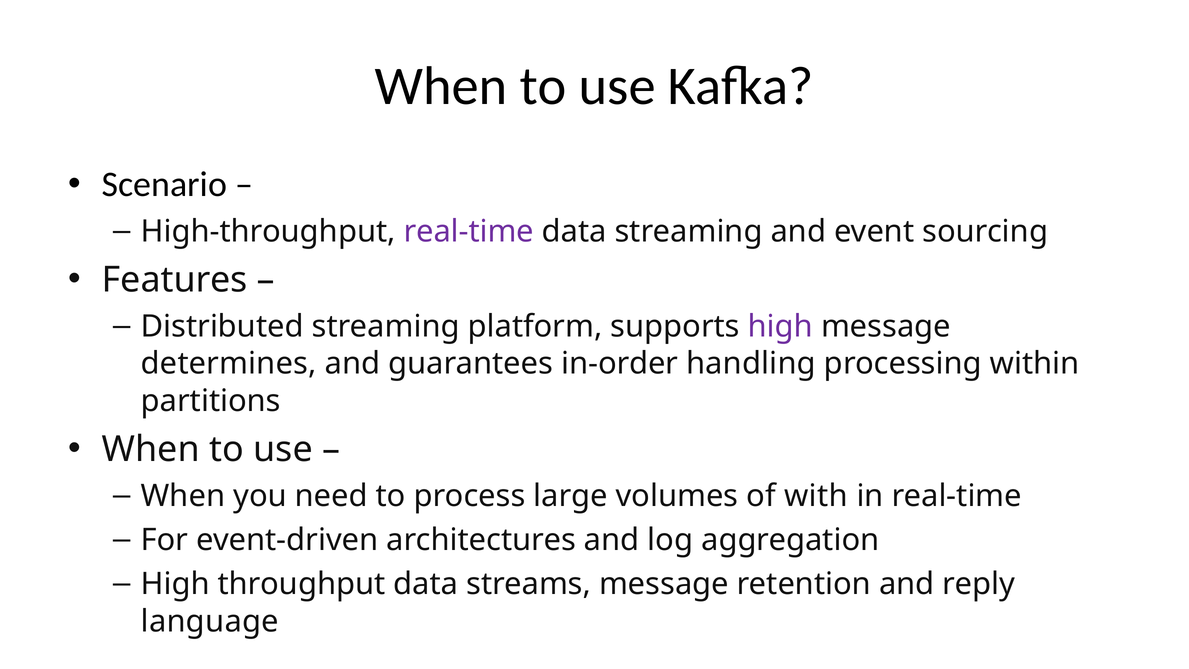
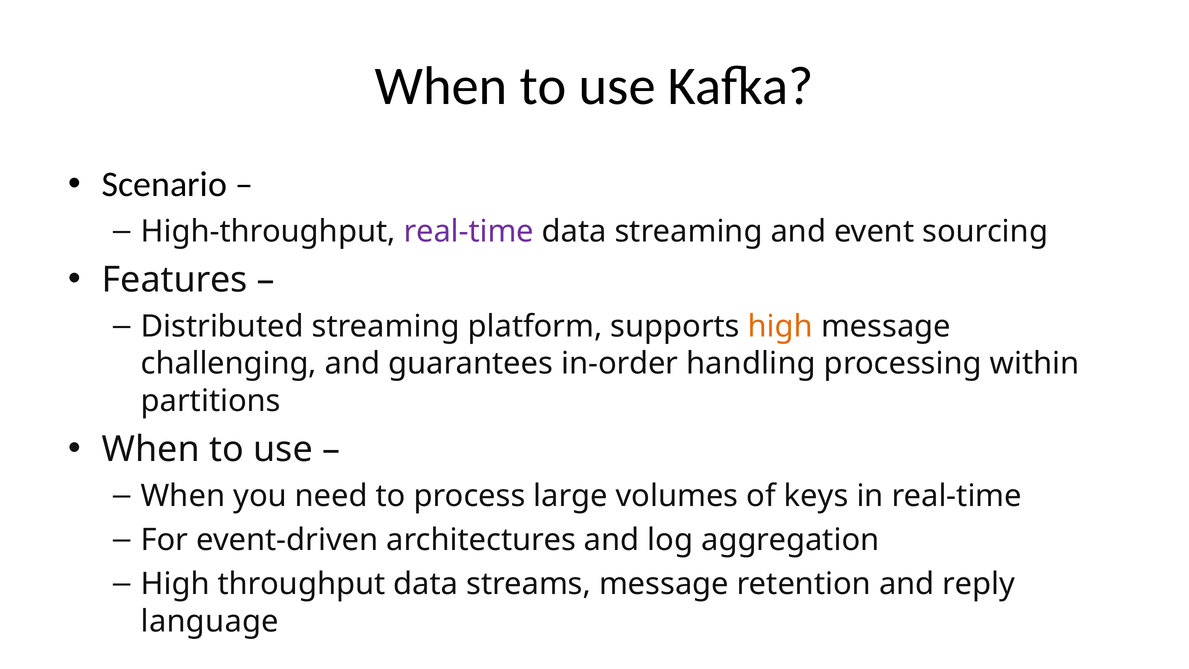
high colour: purple -> orange (781, 326)
determines: determines -> challenging (229, 364)
with: with -> keys (816, 496)
